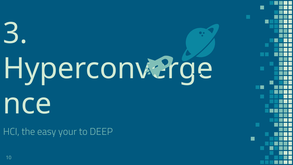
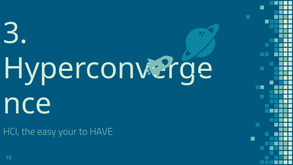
DEEP: DEEP -> HAVE (101, 132)
